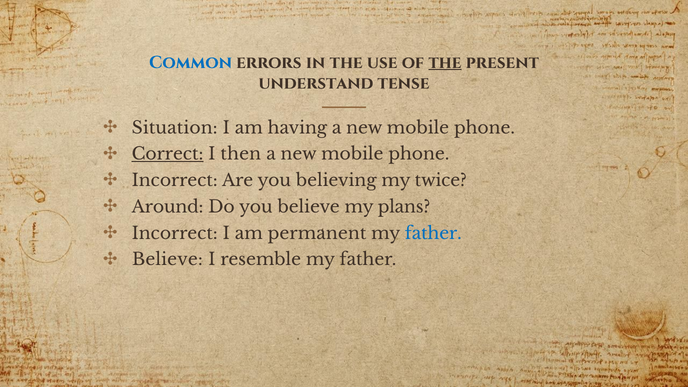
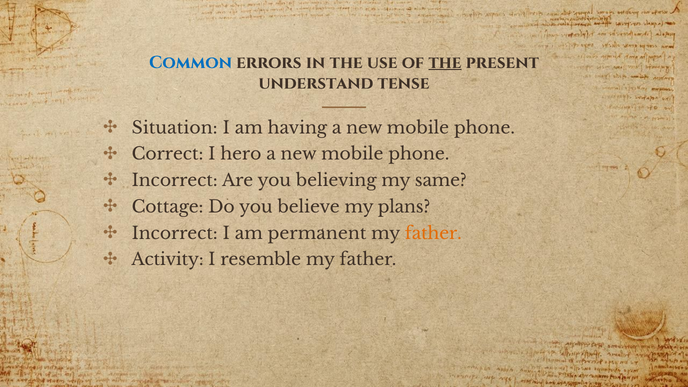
Correct underline: present -> none (168, 154)
then: then -> hero (241, 154)
twice: twice -> same (441, 181)
Around: Around -> Cottage (168, 207)
father colour: blue -> orange (433, 233)
Believe: Believe -> Activity (168, 260)
